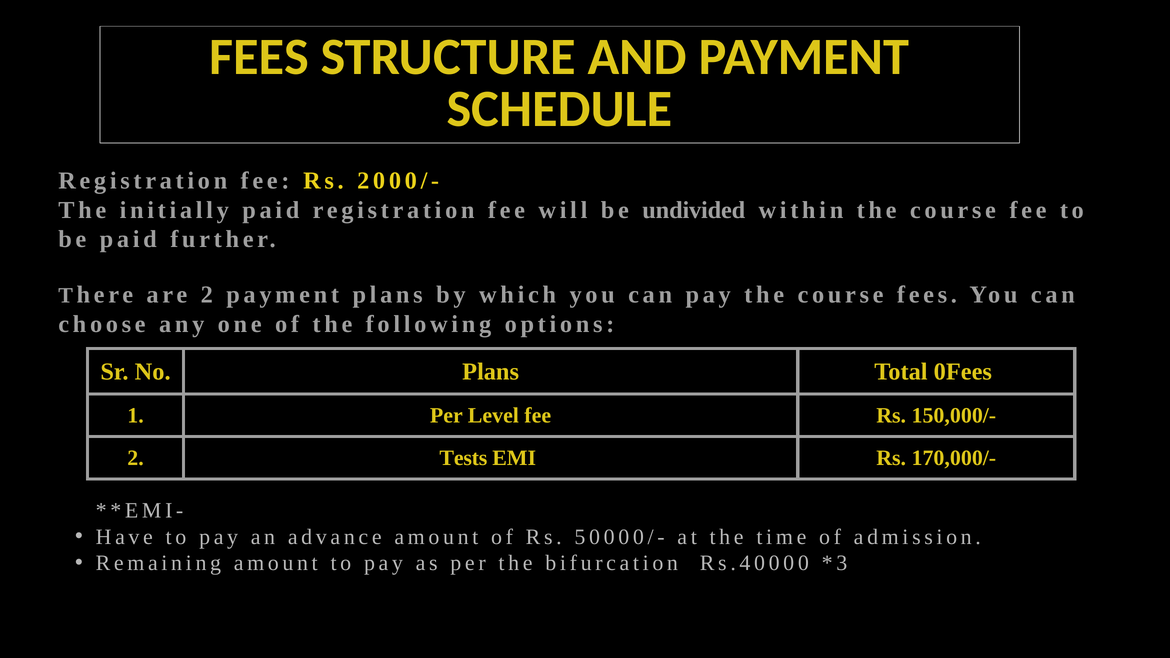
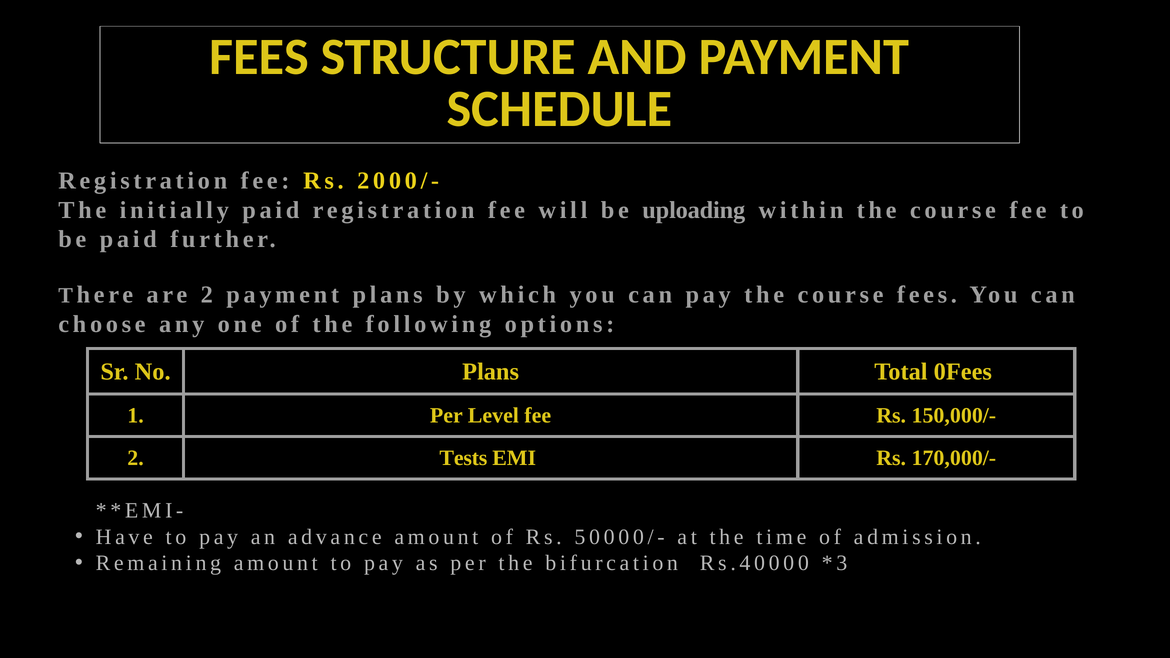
undivided: undivided -> uploading (694, 210)
